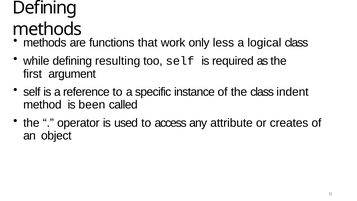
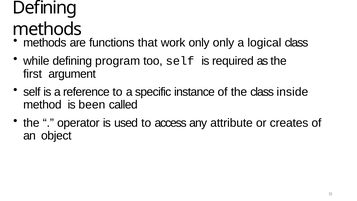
only less: less -> only (224, 43)
resulting: resulting -> program (118, 61)
indent: indent -> inside (292, 92)
